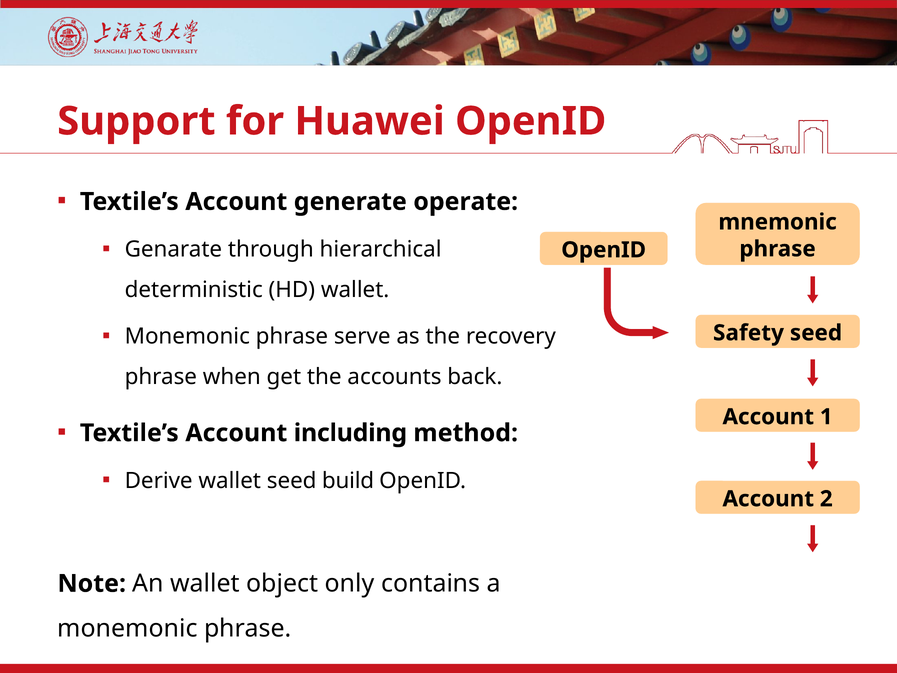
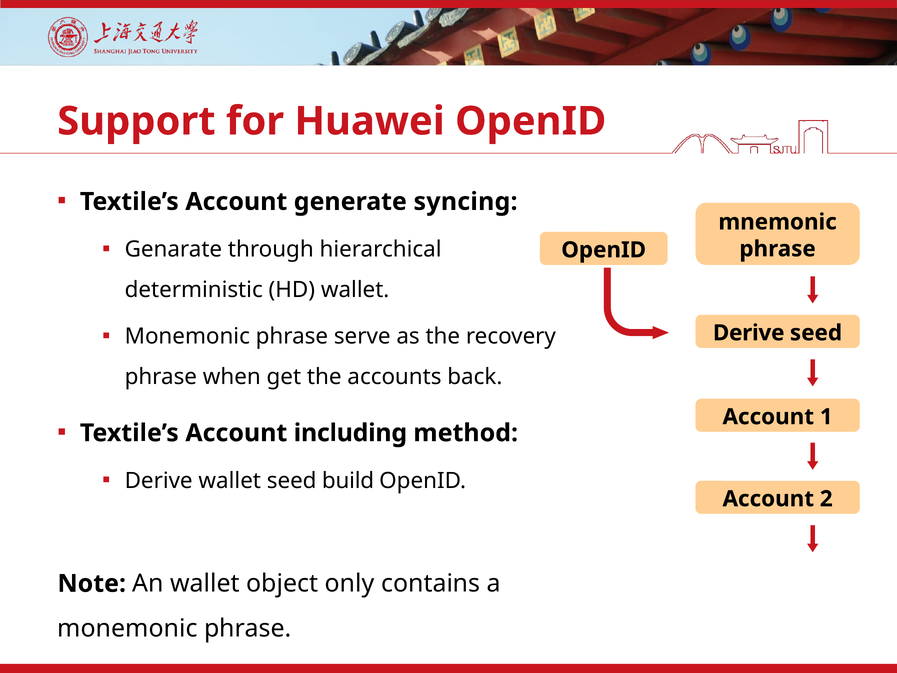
operate: operate -> syncing (466, 202)
Safety: Safety -> Derive (749, 333)
